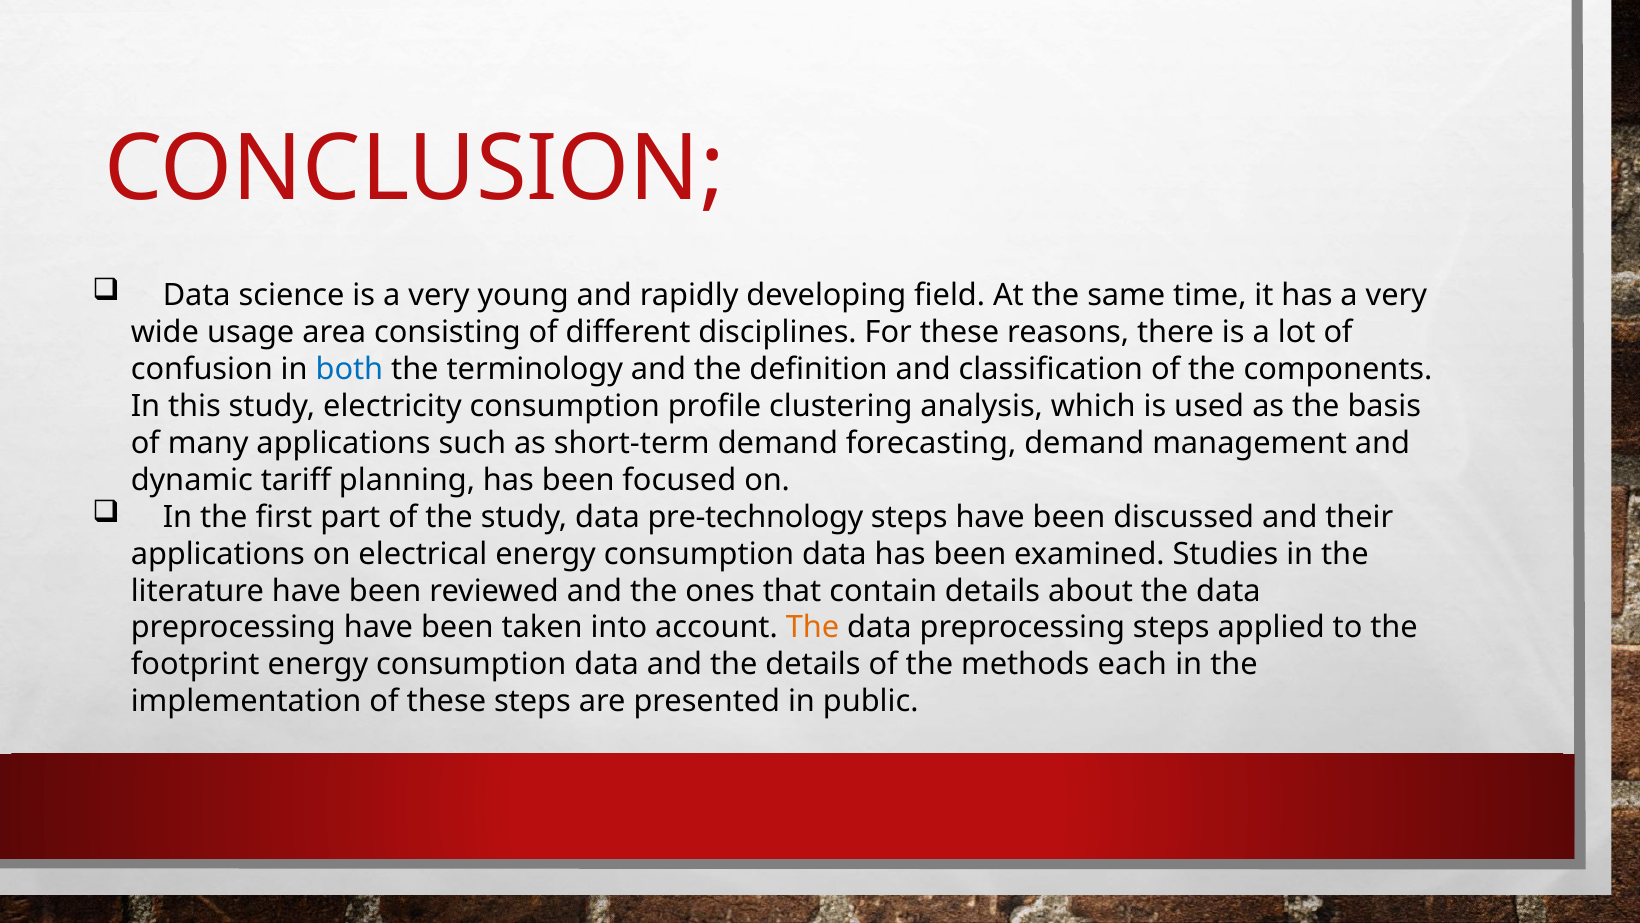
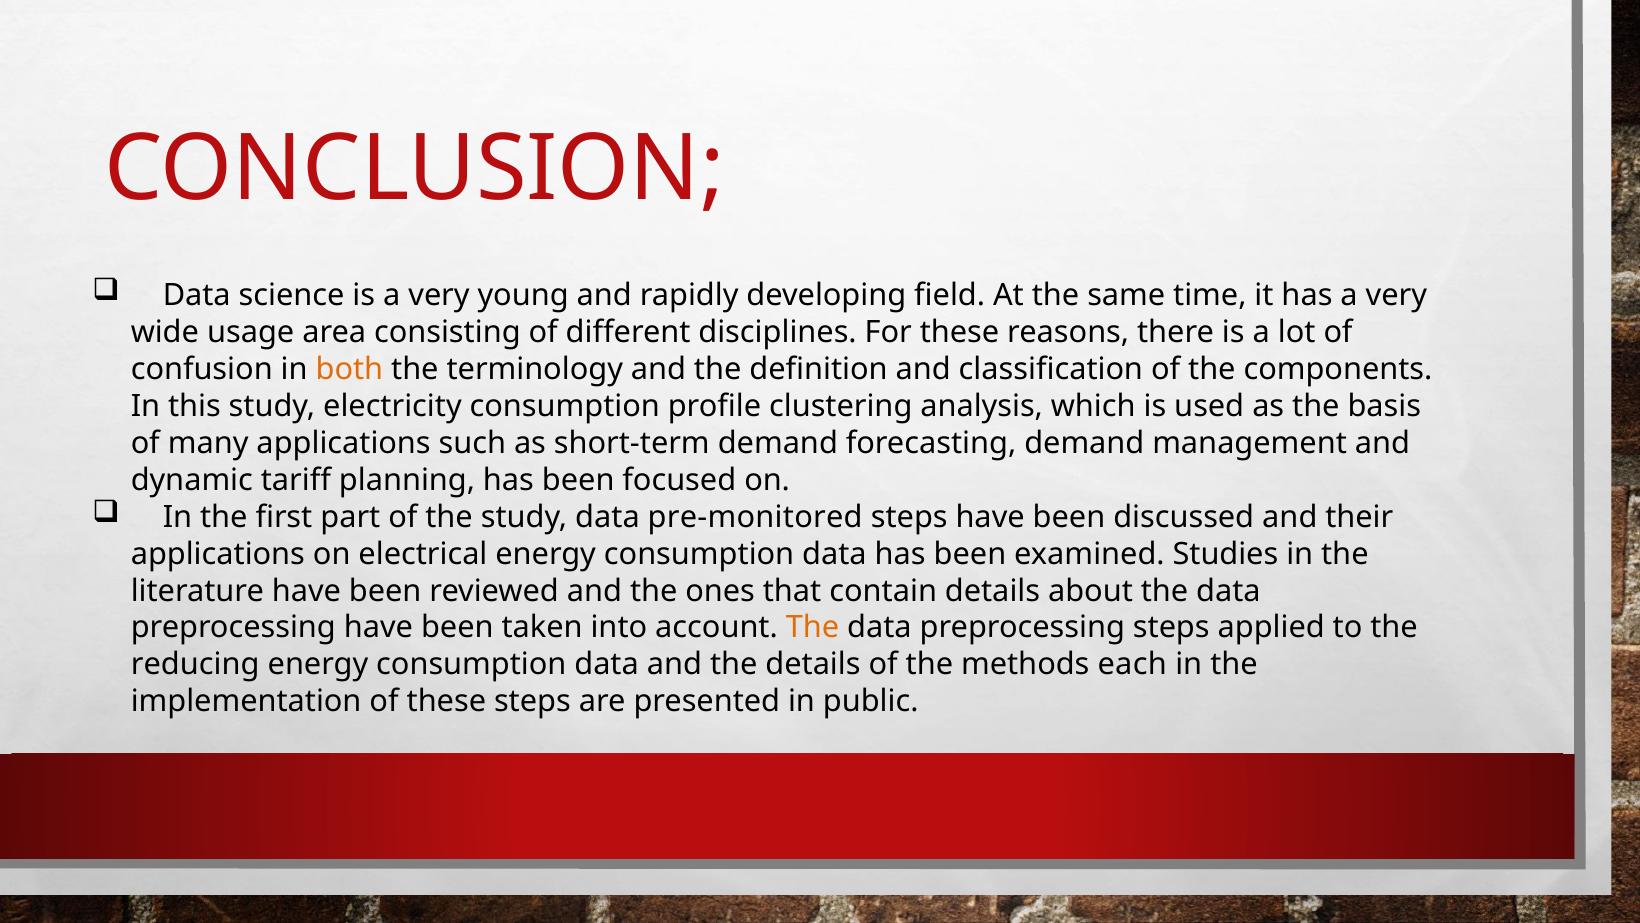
both colour: blue -> orange (349, 369)
pre-technology: pre-technology -> pre-monitored (755, 517)
footprint: footprint -> reducing (195, 664)
